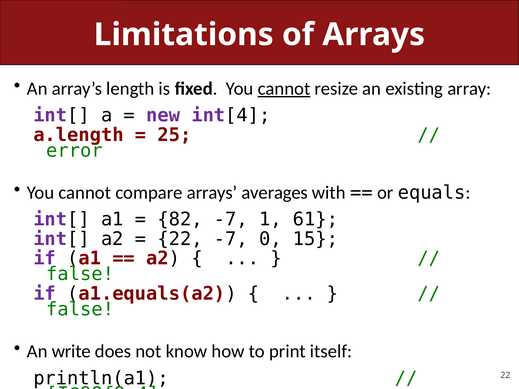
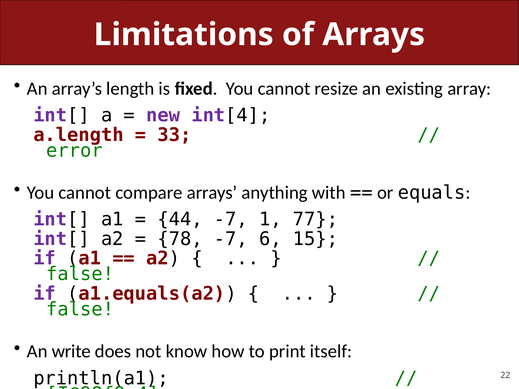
cannot underline: present -> none (284, 89)
25: 25 -> 33 (174, 135)
averages: averages -> anything (275, 193)
82: 82 -> 44 (180, 220)
61: 61 -> 77 (315, 220)
22: 22 -> 78 (180, 239)
0: 0 -> 6 (270, 239)
